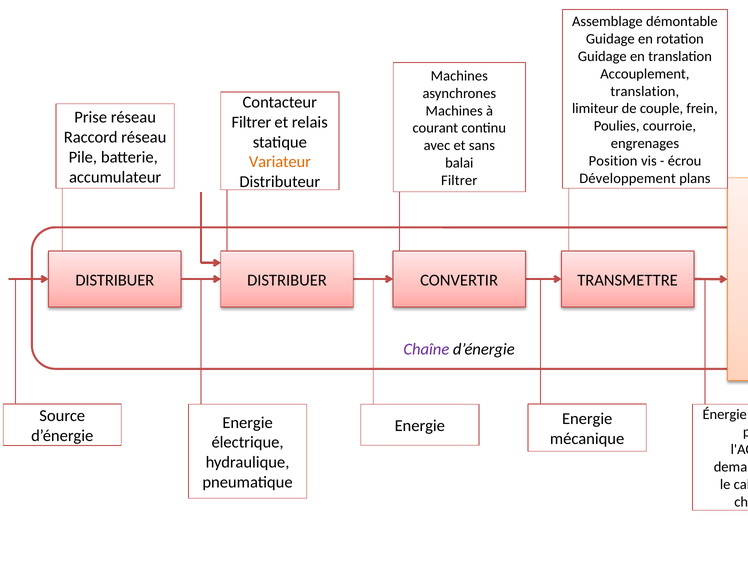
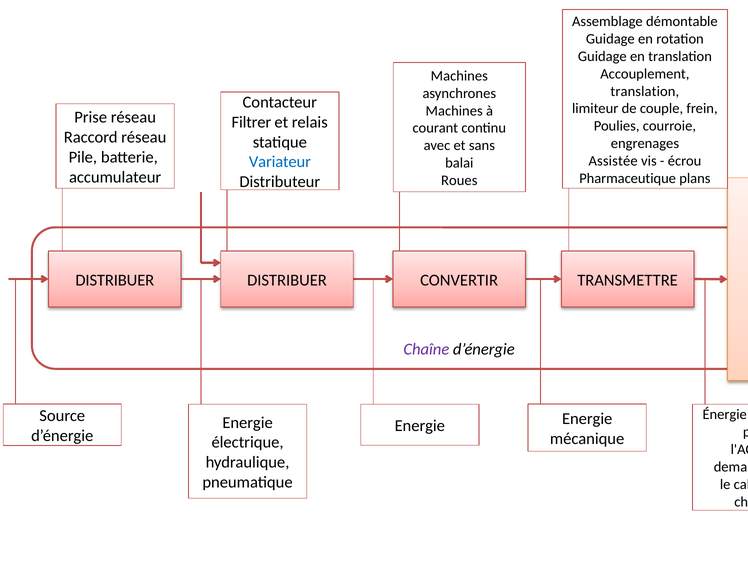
Position: Position -> Assistée (613, 161)
Variateur colour: orange -> blue (280, 162)
Développement: Développement -> Pharmaceutique (628, 179)
Filtrer: Filtrer -> Roues (459, 181)
